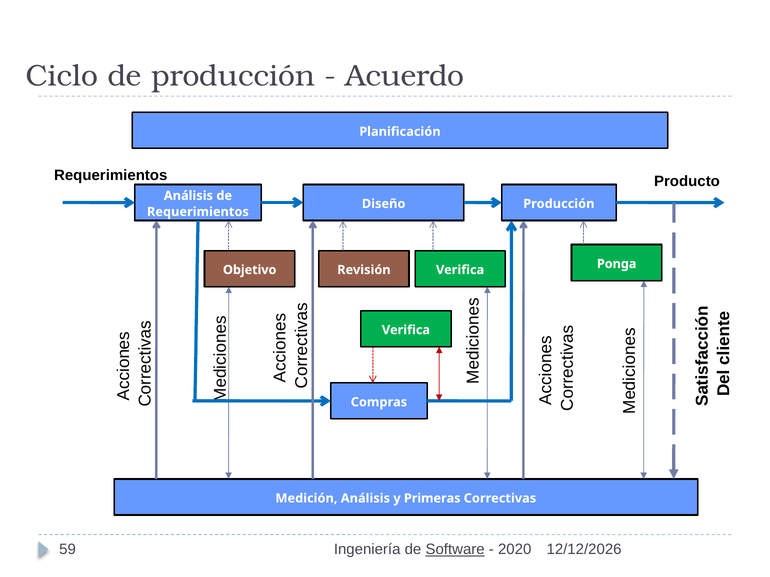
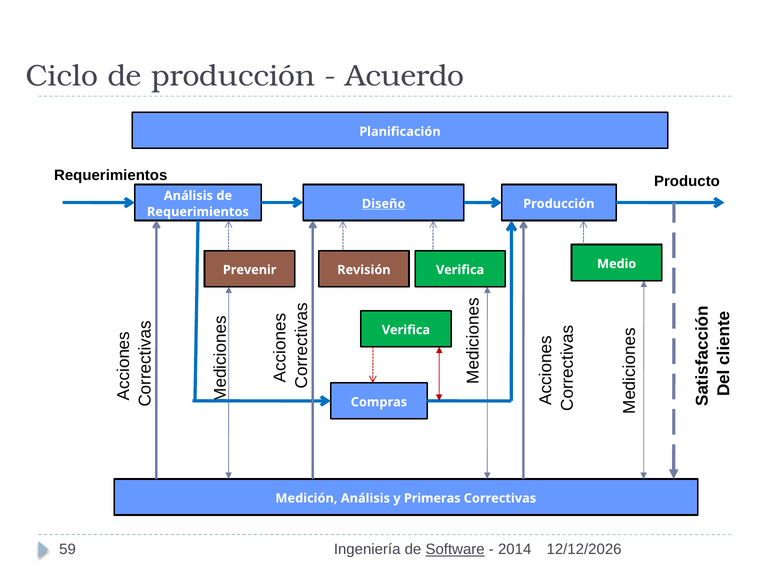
Diseño underline: none -> present (384, 204)
Objetivo: Objetivo -> Prevenir (250, 270)
Ponga: Ponga -> Medio (617, 264)
2020: 2020 -> 2014 (515, 550)
